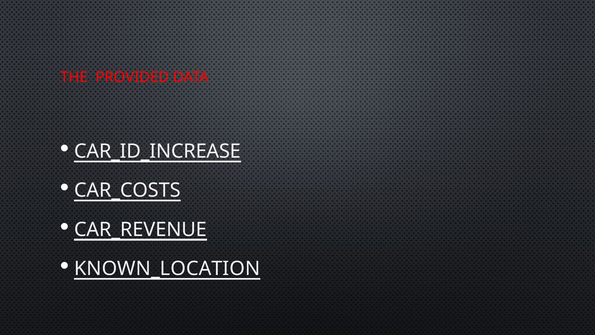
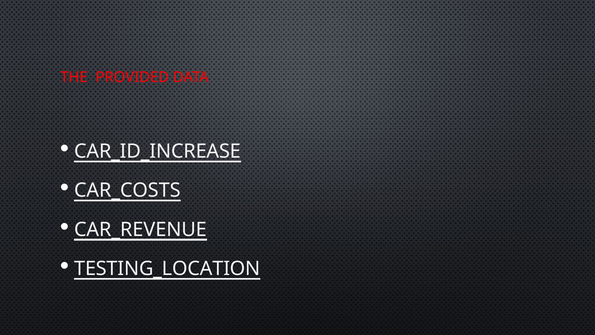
KNOWN_LOCATION: KNOWN_LOCATION -> TESTING_LOCATION (167, 268)
